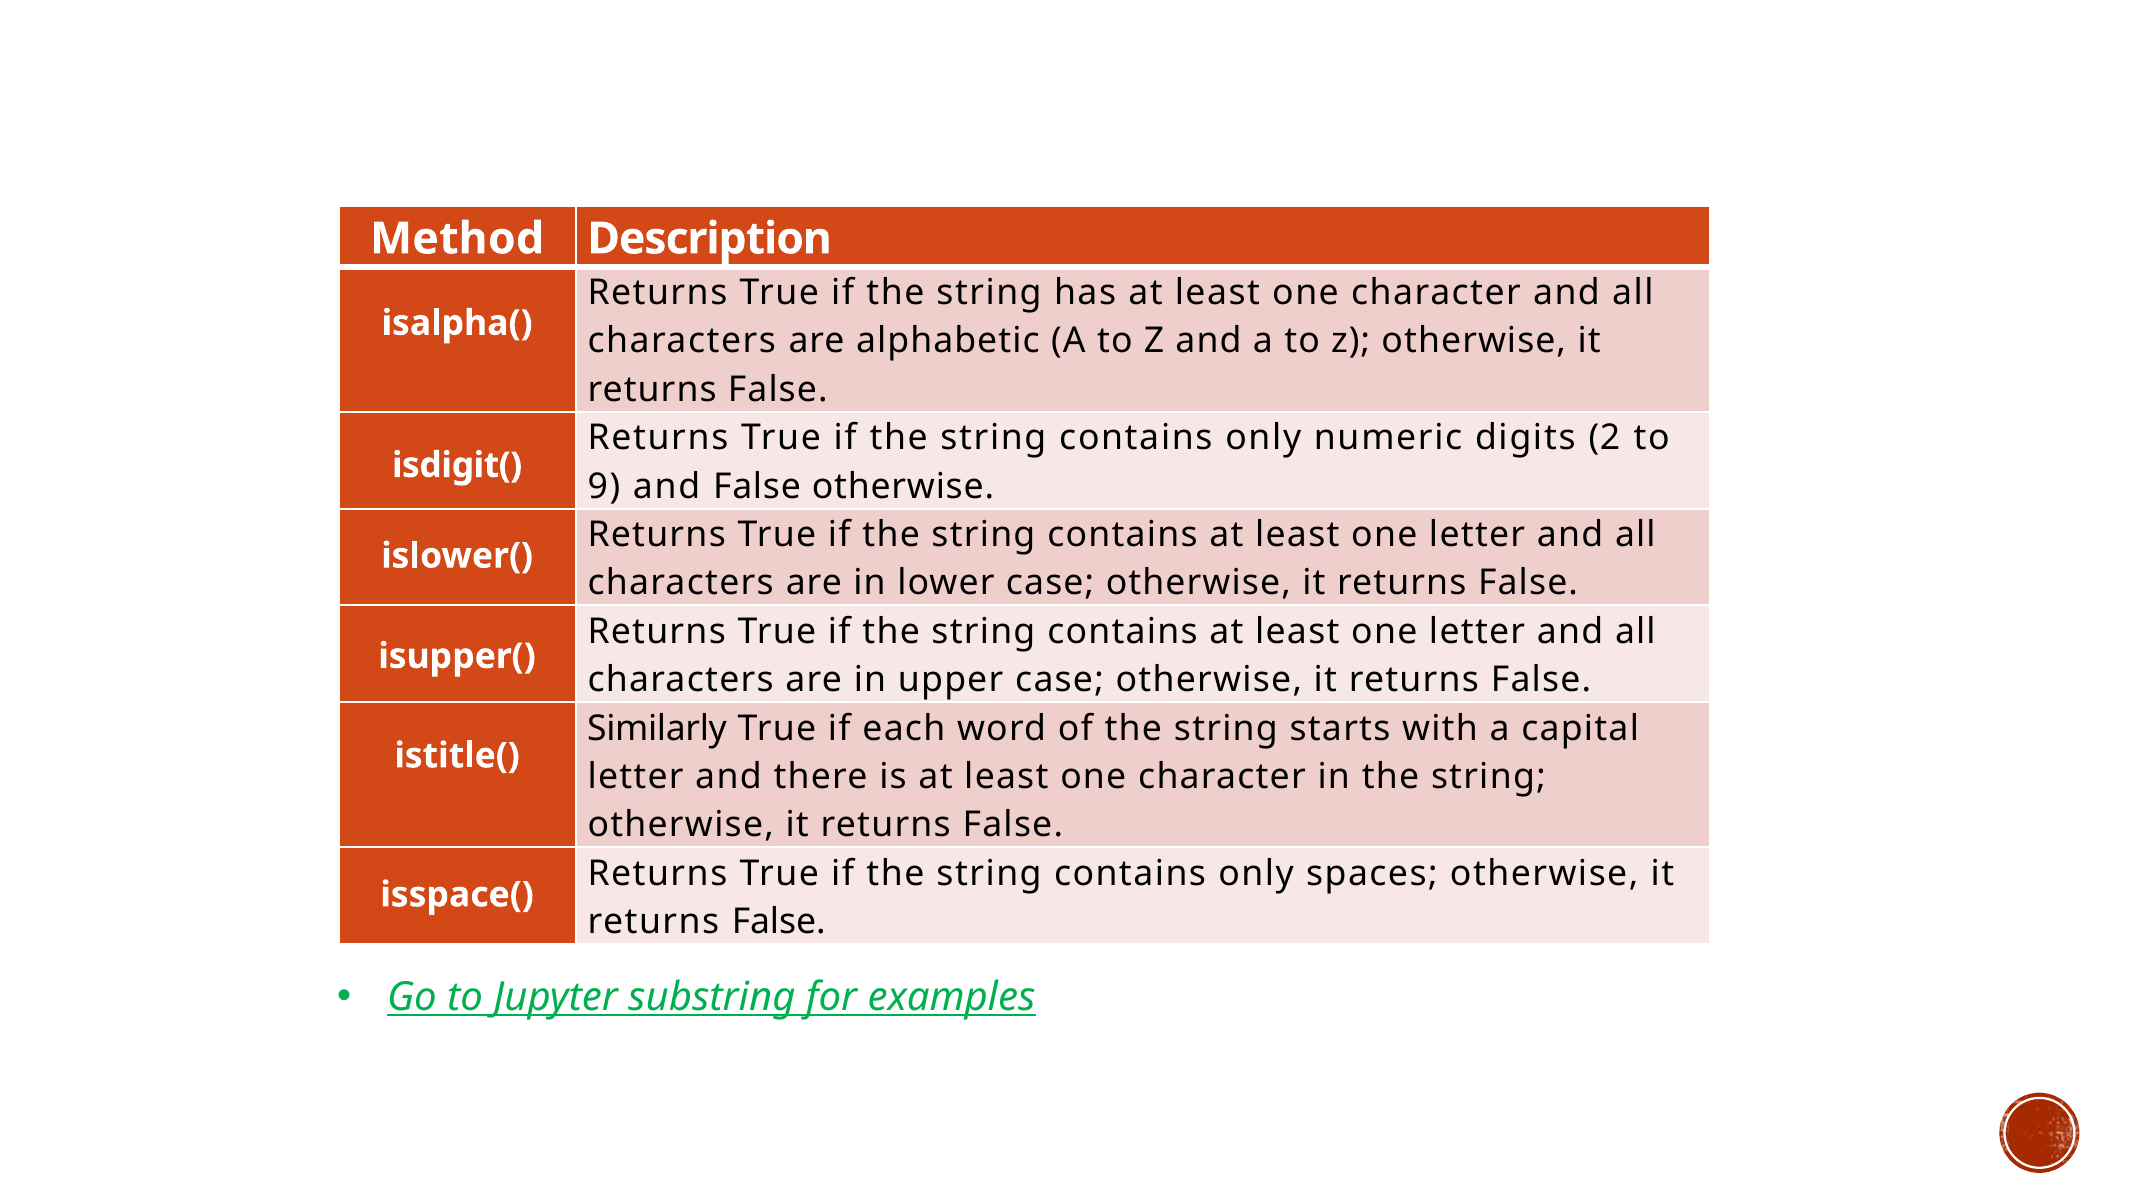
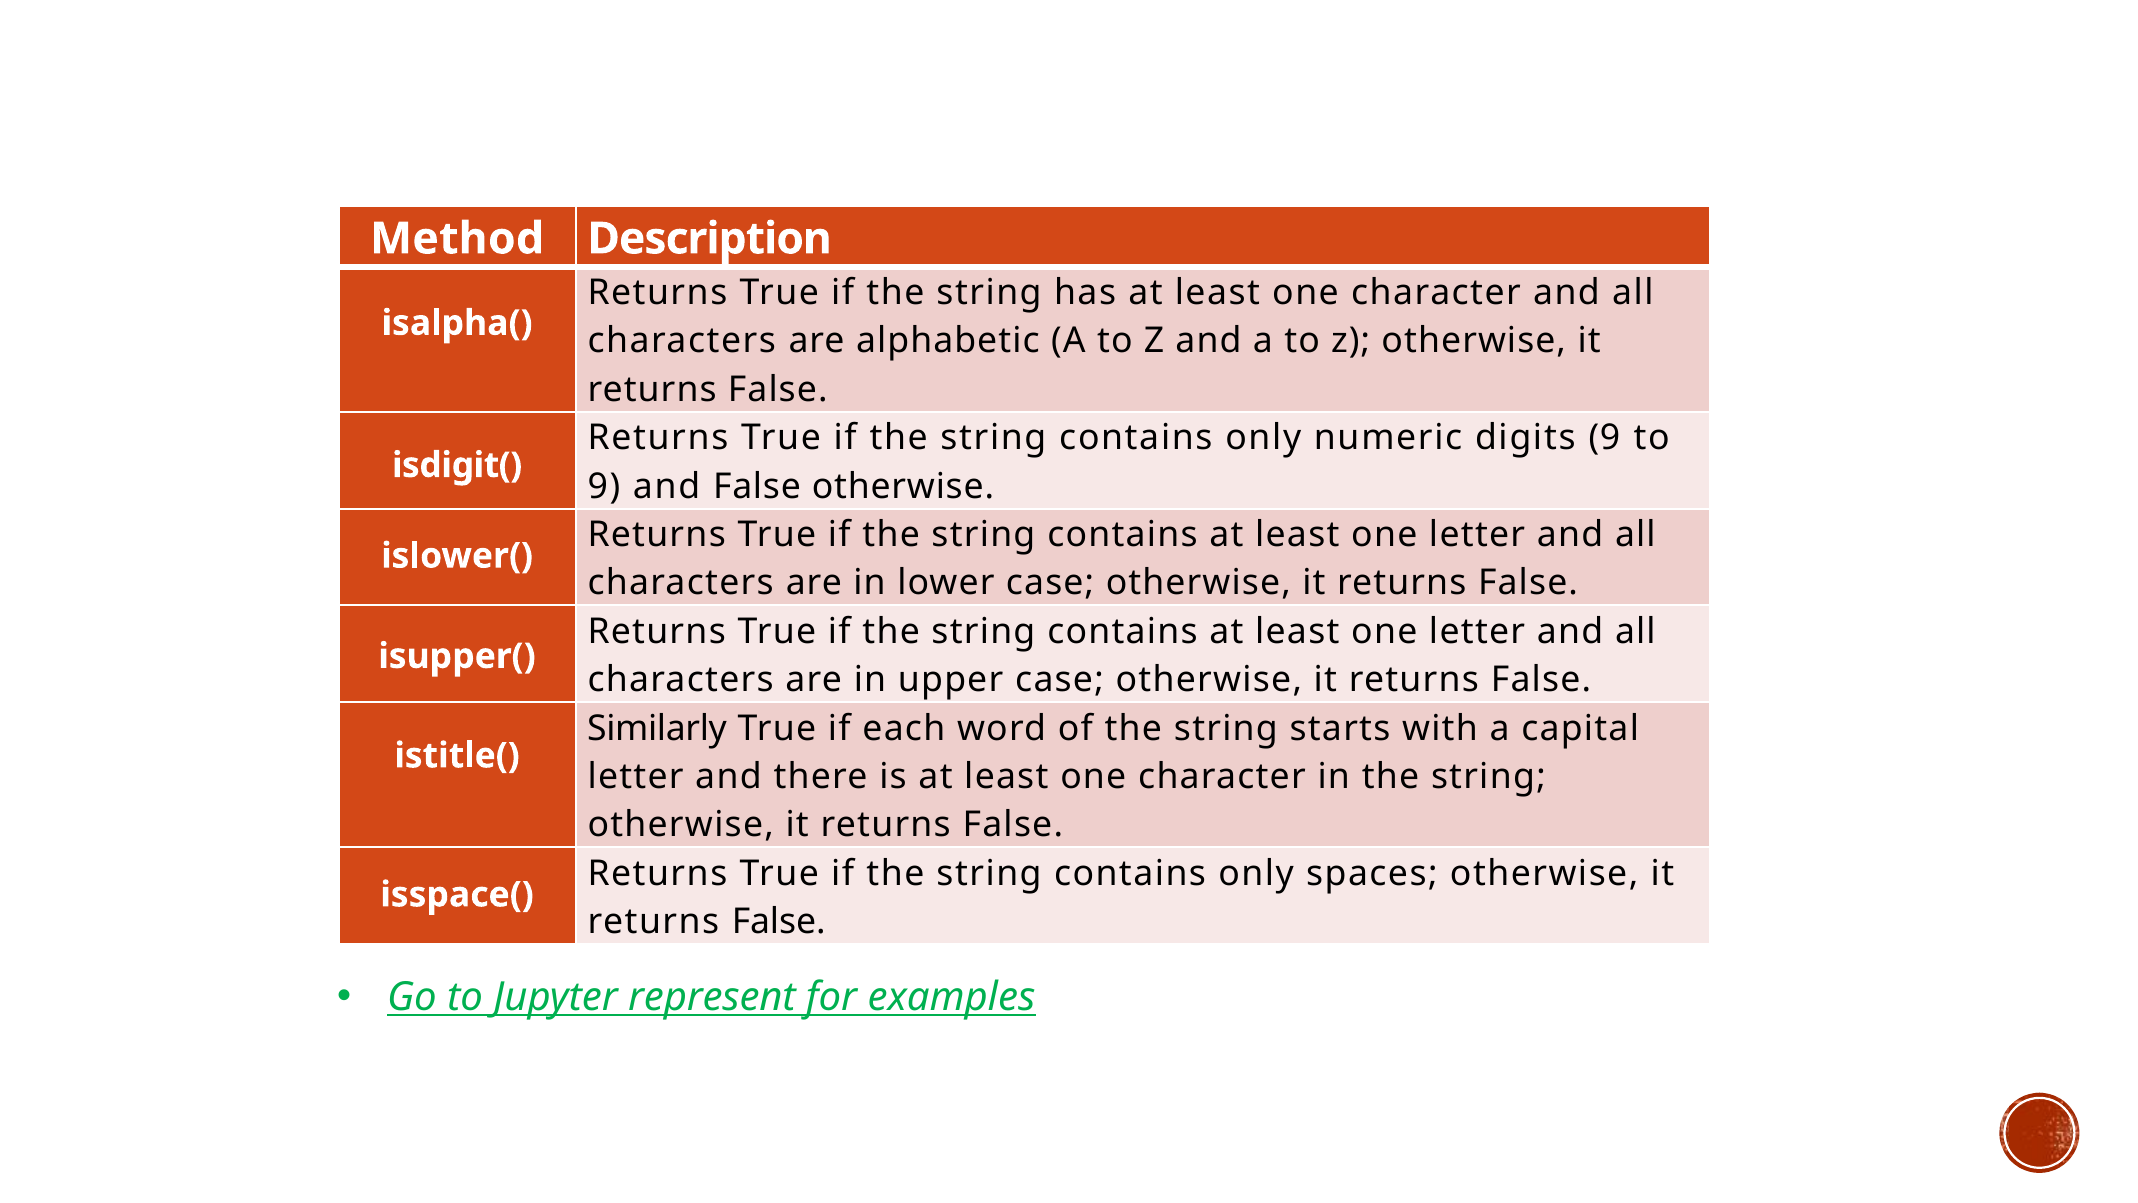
digits 2: 2 -> 9 (1604, 438)
substring: substring -> represent (712, 997)
